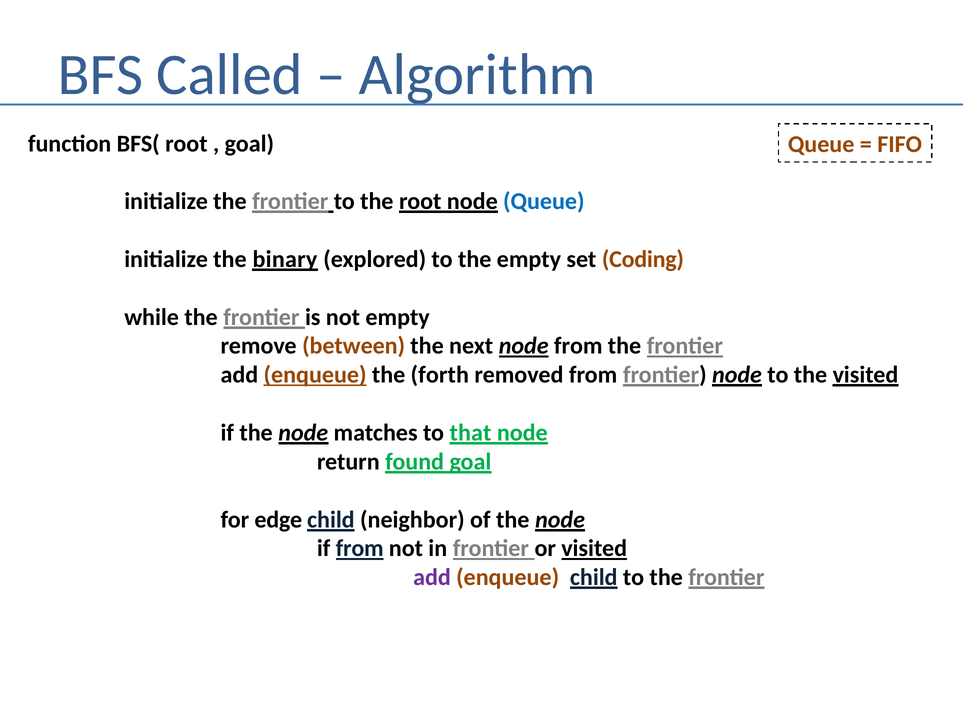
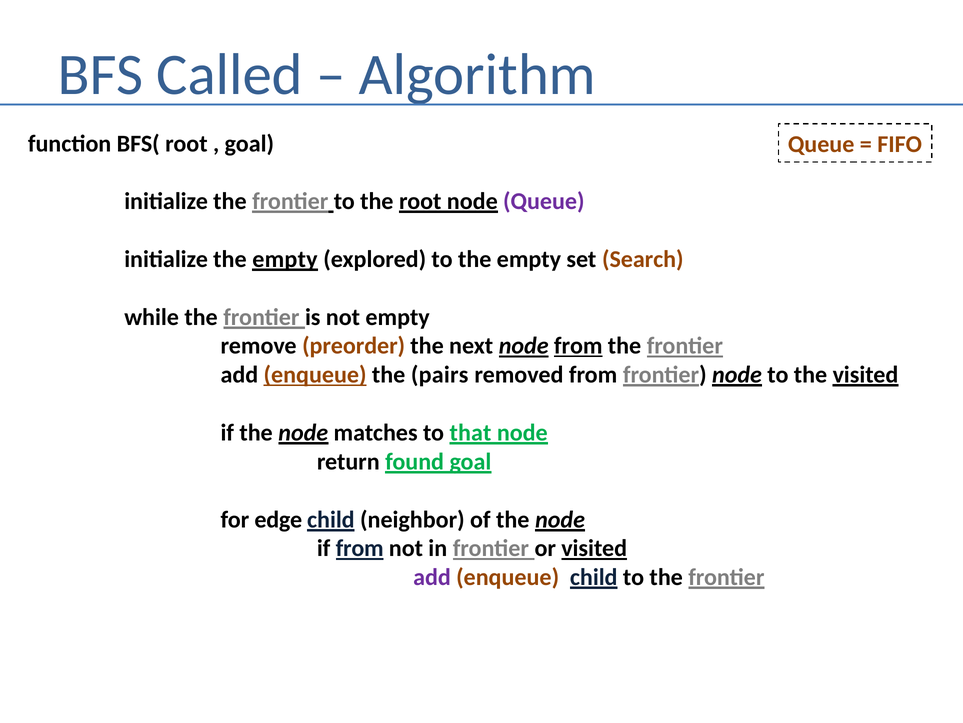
Queue colour: blue -> purple (544, 201)
initialize the binary: binary -> empty (285, 259)
Coding: Coding -> Search (643, 259)
between: between -> preorder (354, 346)
from underline: none -> present (578, 346)
forth: forth -> pairs (440, 375)
